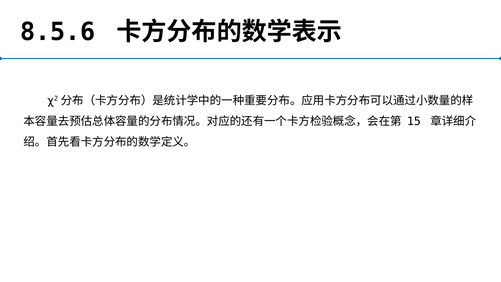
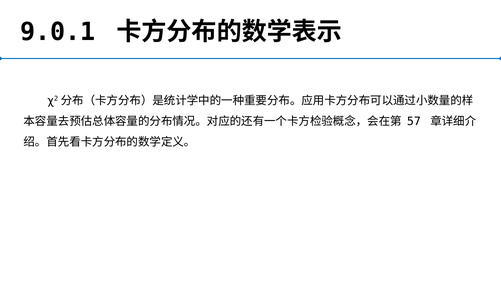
8.5.6: 8.5.6 -> 9.0.1 (58, 32)
15: 15 -> 57 (414, 121)
